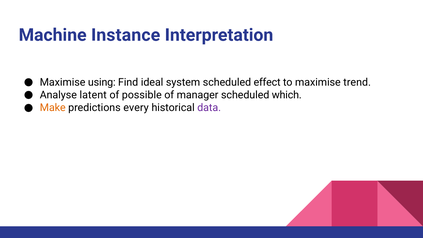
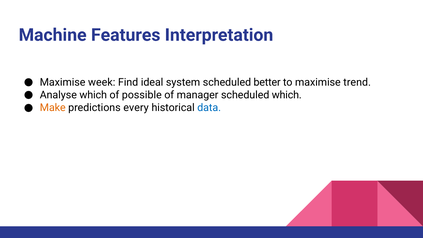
Instance: Instance -> Features (126, 35)
using: using -> week (102, 82)
effect: effect -> better (267, 82)
Analyse latent: latent -> which (93, 95)
data colour: purple -> blue (209, 108)
